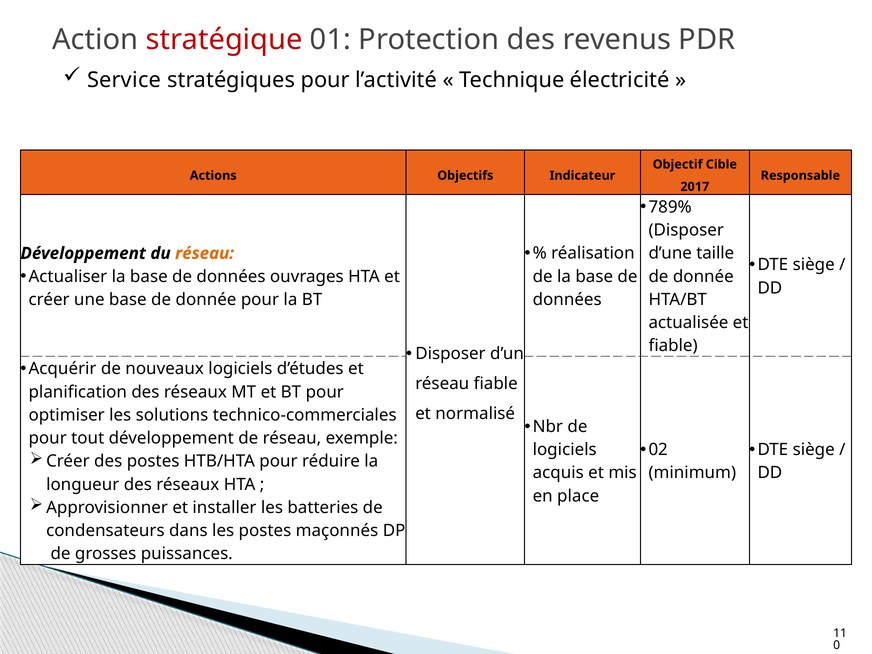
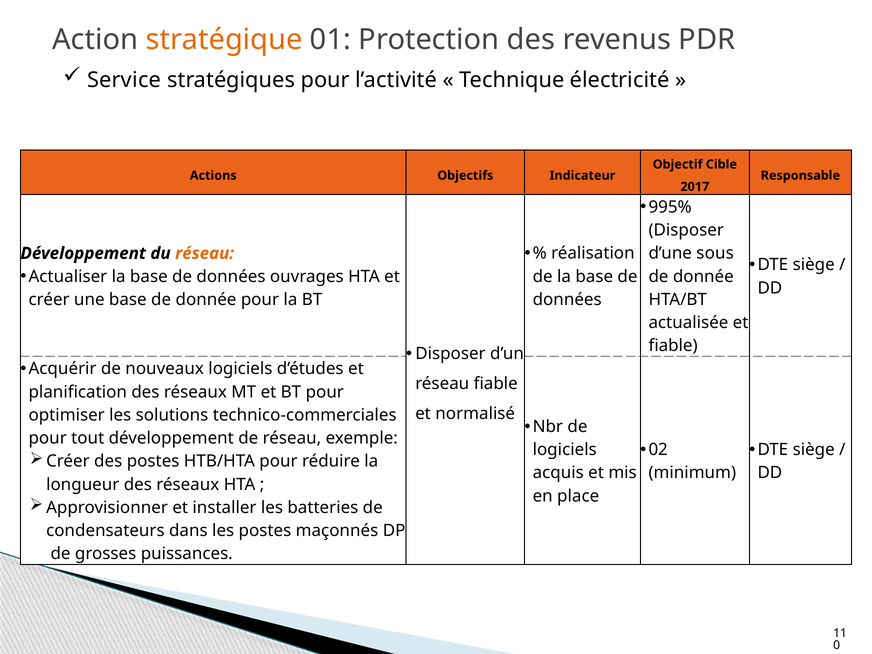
stratégique colour: red -> orange (224, 39)
789%: 789% -> 995% (670, 207)
taille: taille -> sous (715, 253)
